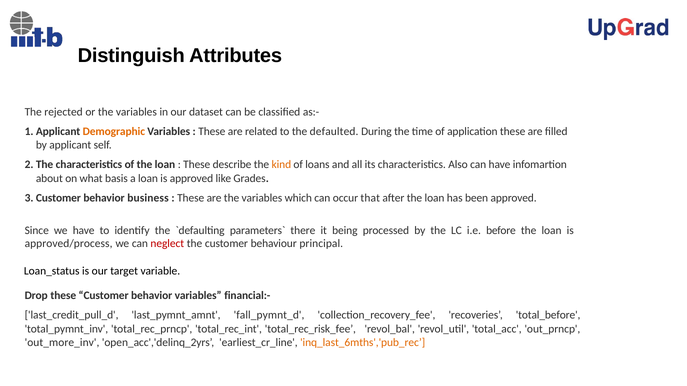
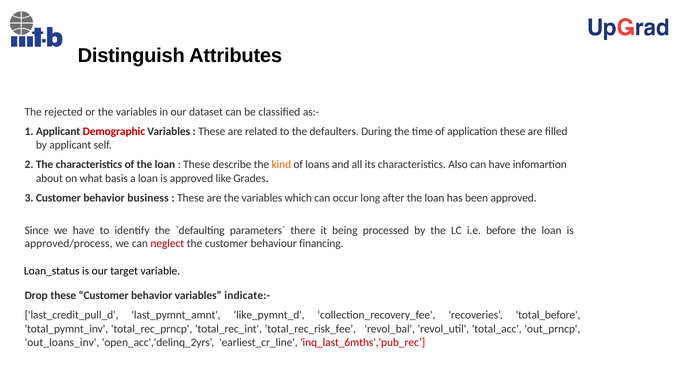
Demographic colour: orange -> red (114, 132)
defaulted: defaulted -> defaulters (334, 132)
that: that -> long (370, 198)
principal: principal -> financing (321, 244)
financial:-: financial:- -> indicate:- (247, 296)
fall_pymnt_d: fall_pymnt_d -> like_pymnt_d (269, 316)
out_more_inv: out_more_inv -> out_loans_inv (62, 343)
inq_last_6mths','pub_rec colour: orange -> red (363, 343)
